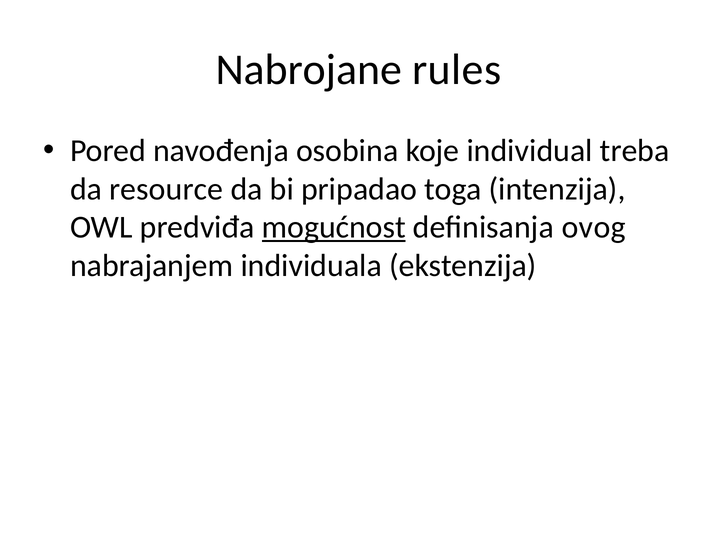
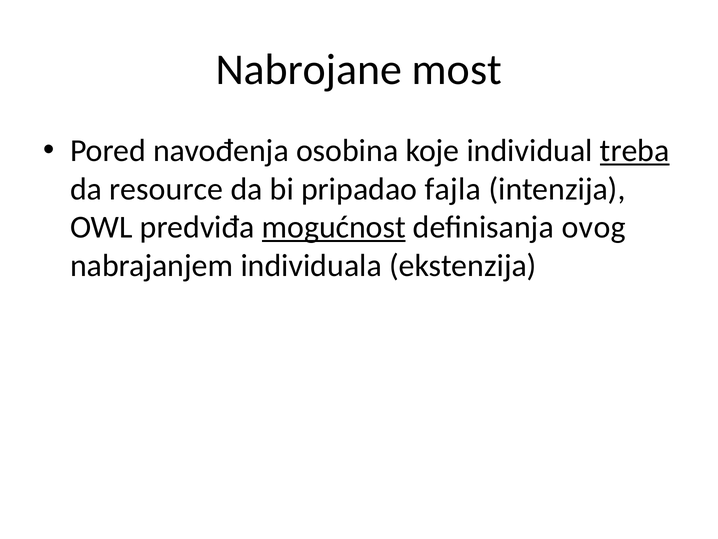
rules: rules -> most (457, 70)
treba underline: none -> present (635, 151)
toga: toga -> fajla (453, 189)
